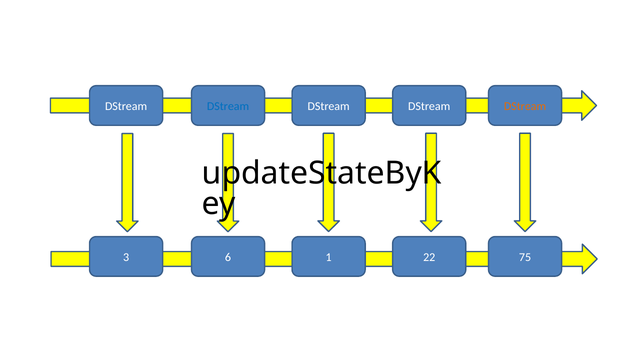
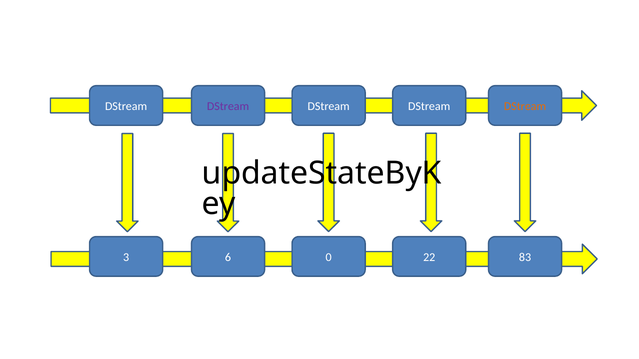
DStream colour: blue -> purple (228, 106)
1: 1 -> 0 (329, 258)
75: 75 -> 83 (525, 258)
